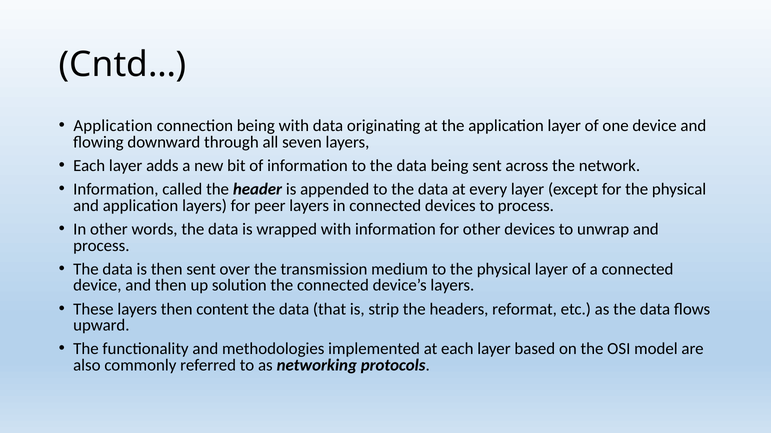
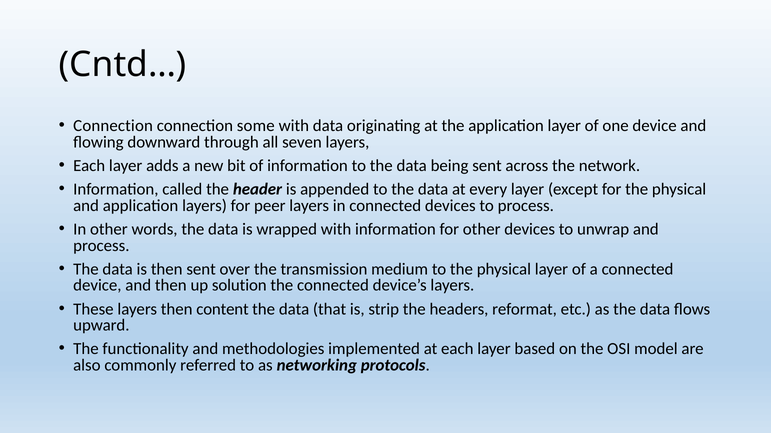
Application: Application -> Connection (113, 126)
connection being: being -> some (256, 126)
